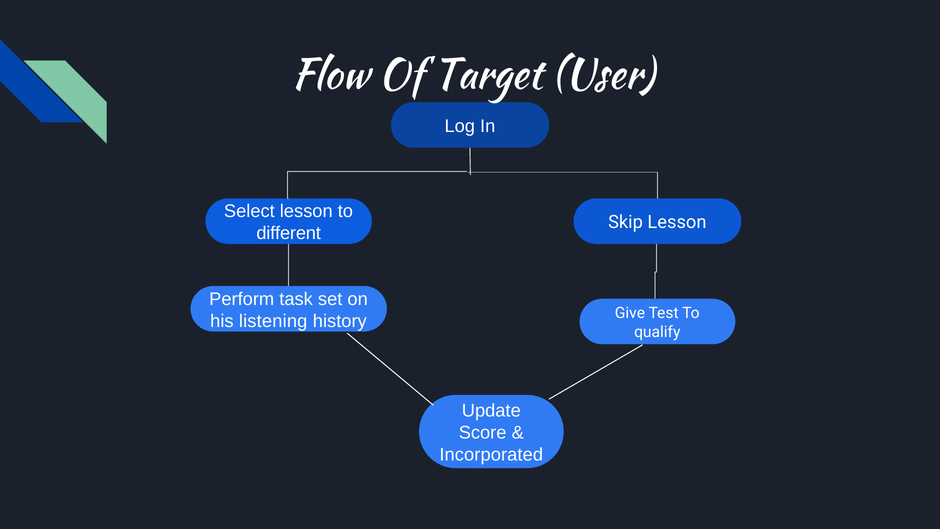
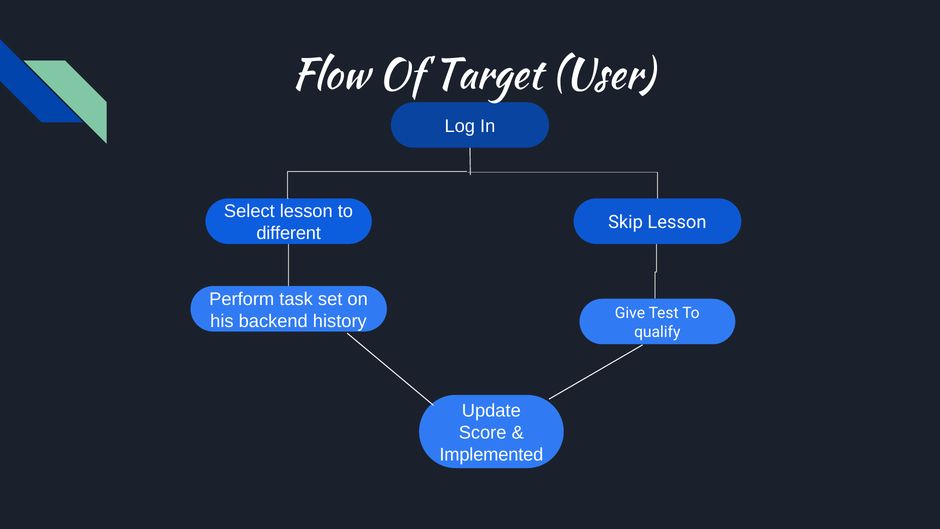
listening: listening -> backend (273, 321)
Incorporated: Incorporated -> Implemented (491, 455)
